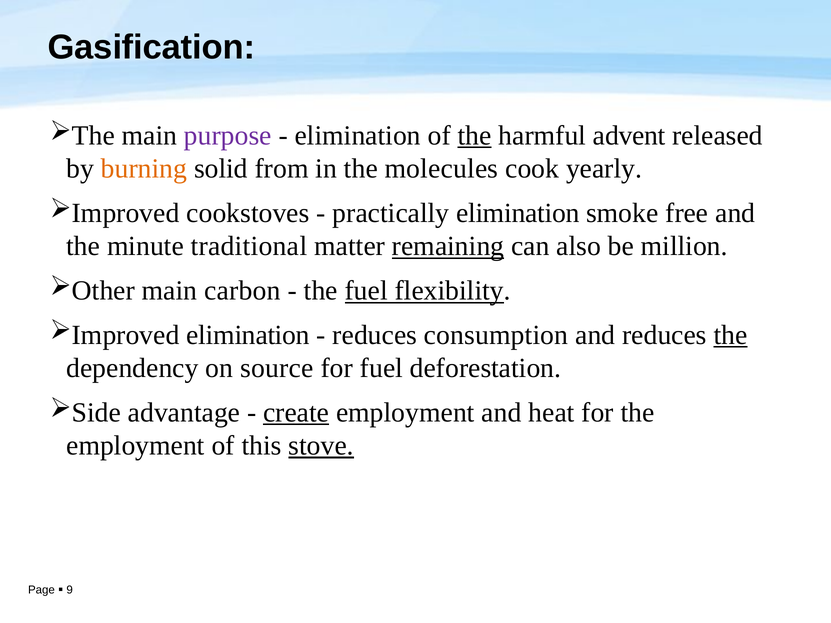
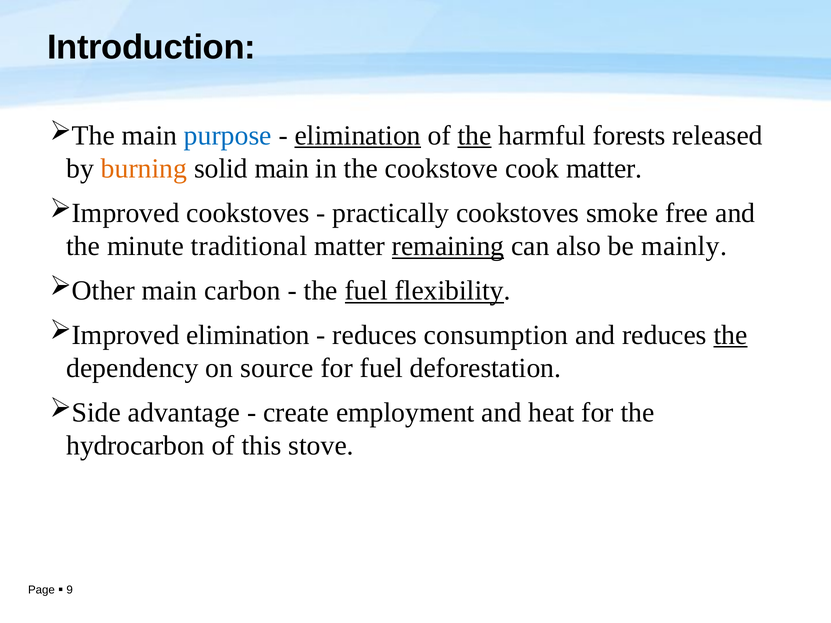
Gasification: Gasification -> Introduction (152, 47)
purpose colour: purple -> blue (228, 136)
elimination underline: none -> present (358, 136)
advent: advent -> forests (629, 136)
solid from: from -> main (282, 169)
molecules: molecules -> cookstove (441, 169)
cook yearly: yearly -> matter (604, 169)
practically elimination: elimination -> cookstoves (518, 213)
million: million -> mainly (684, 246)
create underline: present -> none (296, 413)
employment: employment -> hydrocarbon (136, 446)
stove underline: present -> none (321, 446)
